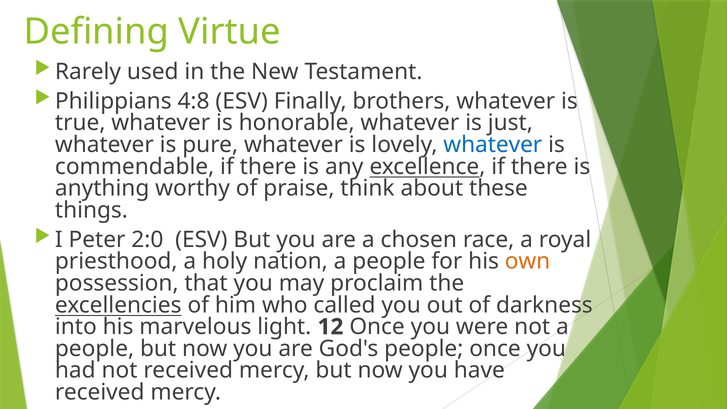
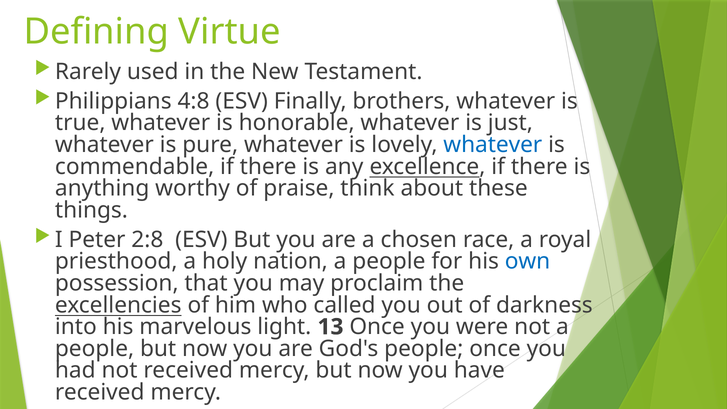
2:0: 2:0 -> 2:8 (147, 240)
own colour: orange -> blue (528, 261)
12: 12 -> 13 (330, 327)
